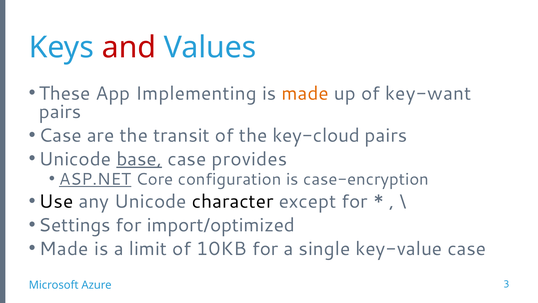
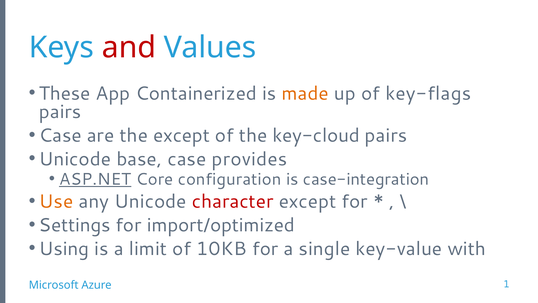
Implementing: Implementing -> Containerized (196, 93)
key-want: key-want -> key-flags (428, 93)
the transit: transit -> except (182, 135)
base underline: present -> none (139, 159)
case-encryption: case-encryption -> case-integration (366, 179)
Use colour: black -> orange (56, 201)
character colour: black -> red (233, 201)
Made: Made -> Using (64, 249)
key-value case: case -> with (467, 249)
3: 3 -> 1 (506, 284)
